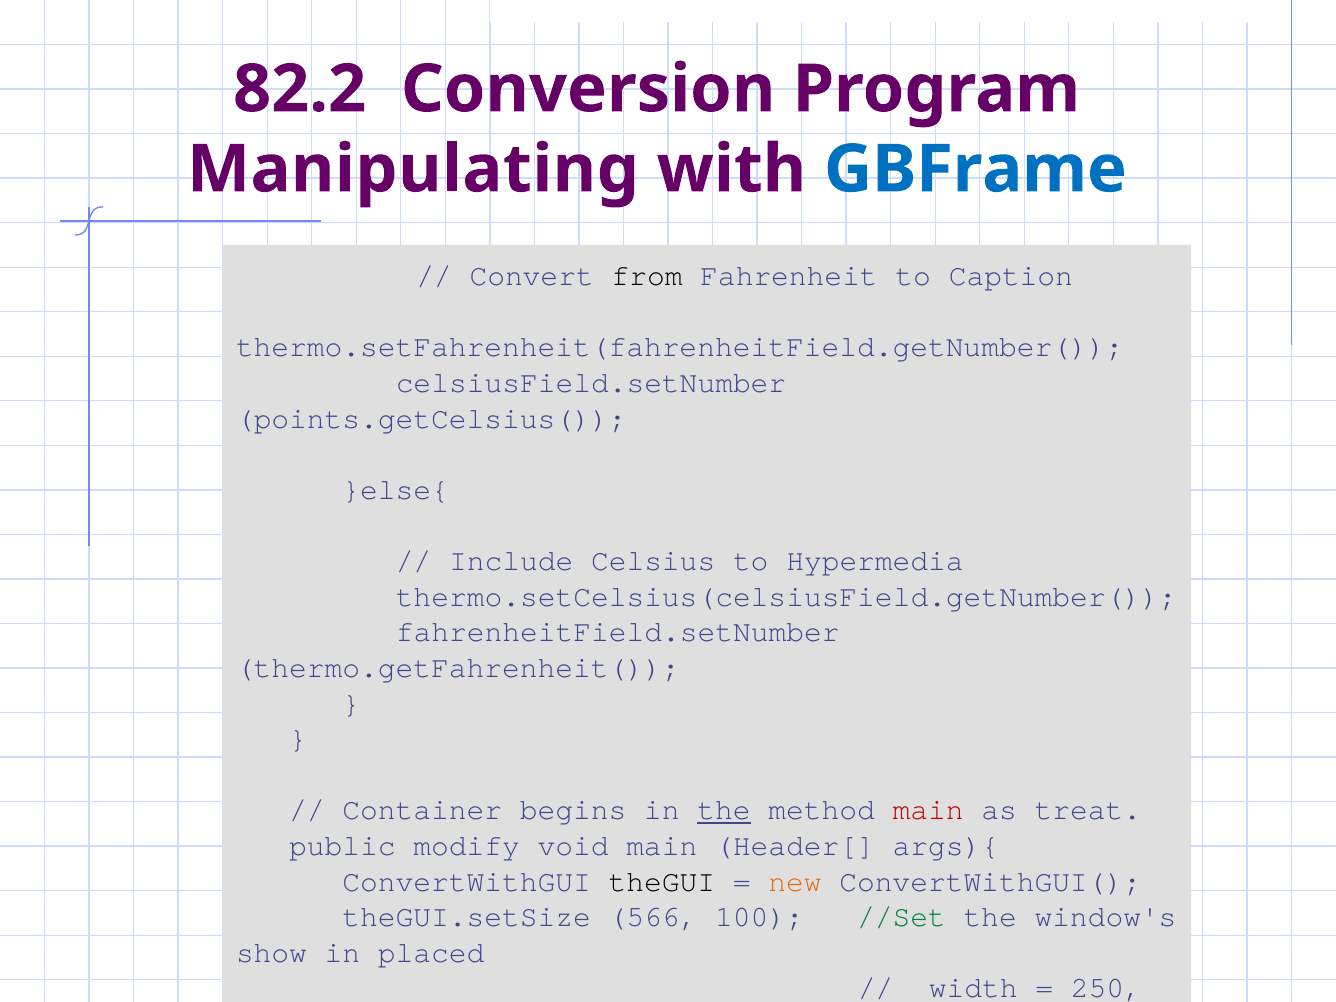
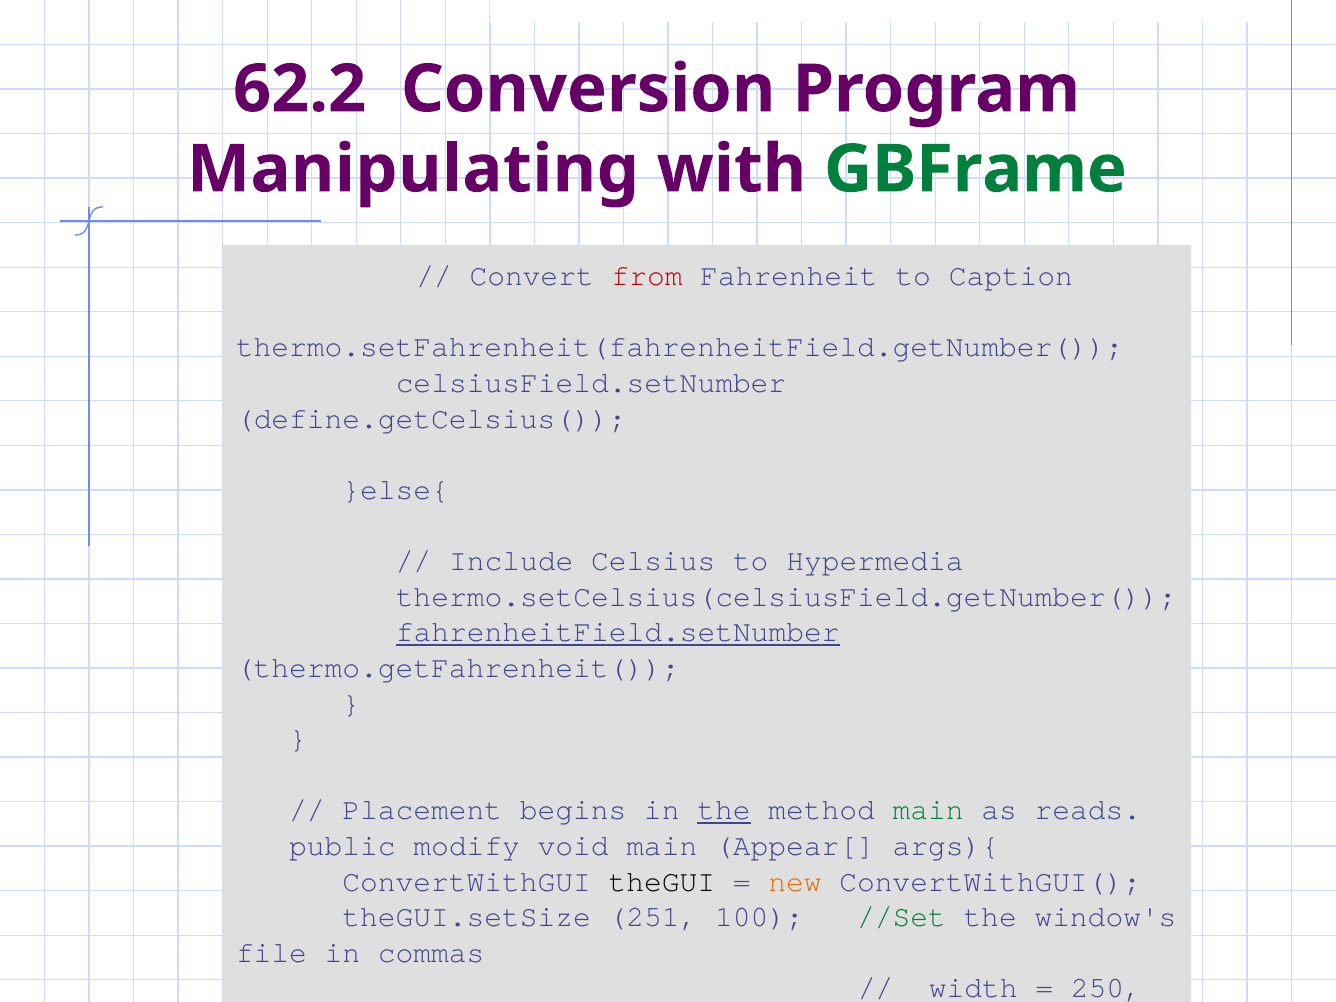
82.2: 82.2 -> 62.2 (300, 89)
GBFrame colour: blue -> green (975, 169)
from colour: black -> red (647, 275)
points.getCelsius(: points.getCelsius( -> define.getCelsius( (431, 418)
fahrenheitField.setNumber underline: none -> present (618, 632)
Container: Container -> Placement (422, 810)
main colour: red -> green (928, 810)
treat: treat -> reads (1088, 810)
Header[: Header[ -> Appear[ (795, 846)
566: 566 -> 251 (653, 917)
show: show -> file (272, 953)
placed: placed -> commas (431, 953)
